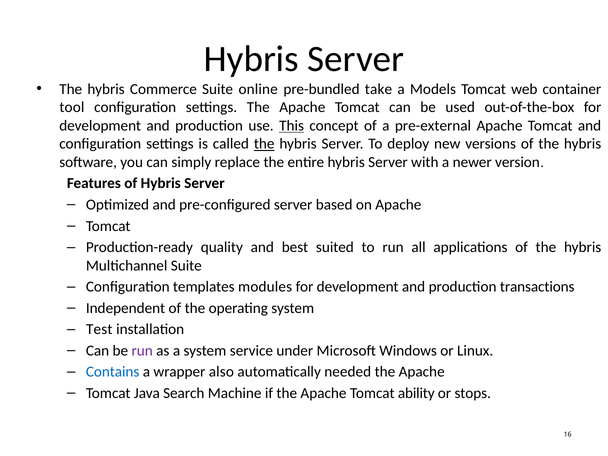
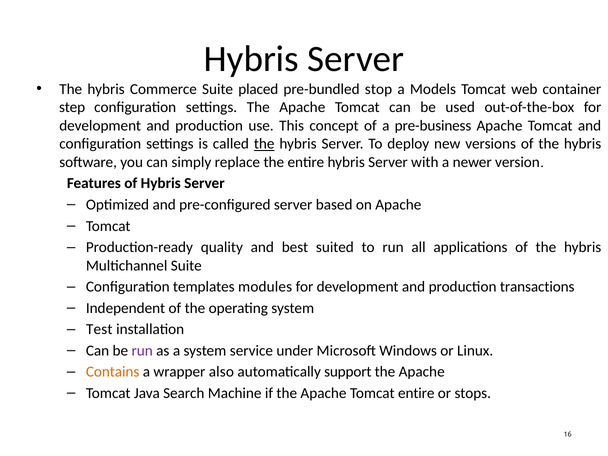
online: online -> placed (258, 89)
take: take -> stop (379, 89)
tool: tool -> step (72, 107)
This underline: present -> none (292, 126)
pre-external: pre-external -> pre-business (433, 126)
Contains colour: blue -> orange (113, 372)
needed: needed -> support (348, 372)
Tomcat ability: ability -> entire (416, 393)
